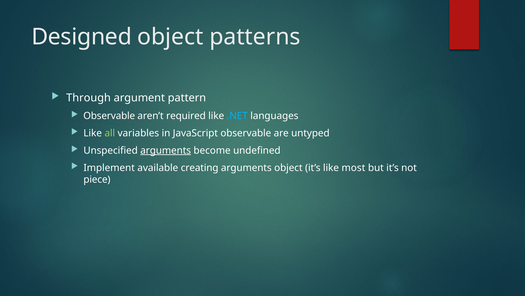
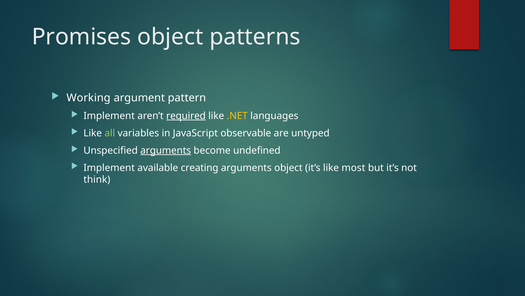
Designed: Designed -> Promises (82, 37)
Through: Through -> Working (88, 98)
Observable: Observable -> Implement (109, 116)
required underline: none -> present (186, 116)
.NET colour: light blue -> yellow (237, 116)
piece: piece -> think (97, 179)
